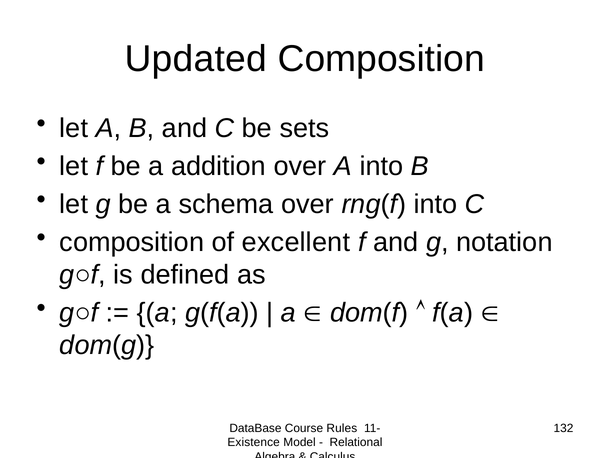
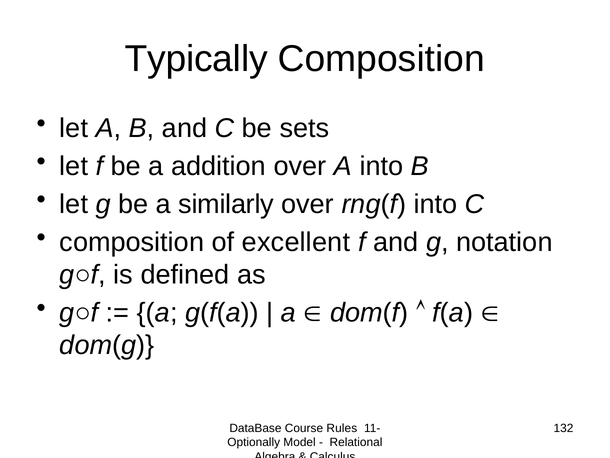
Updated: Updated -> Typically (196, 59)
schema: schema -> similarly (226, 204)
Existence: Existence -> Optionally (254, 442)
